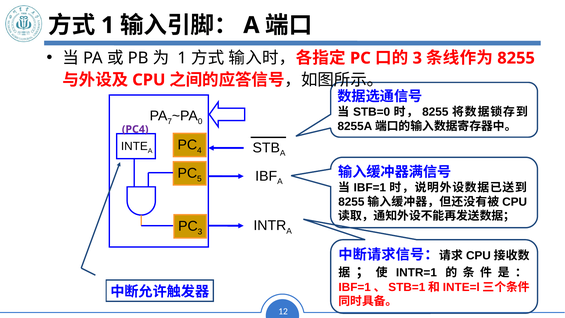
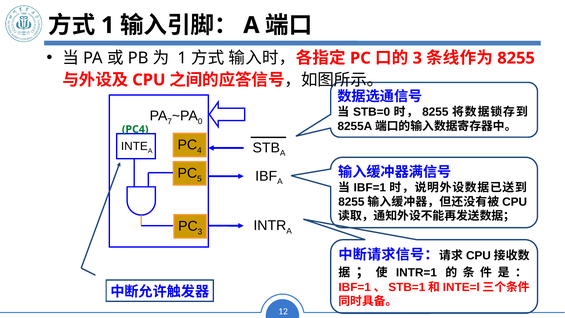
PC4 colour: purple -> green (135, 129)
